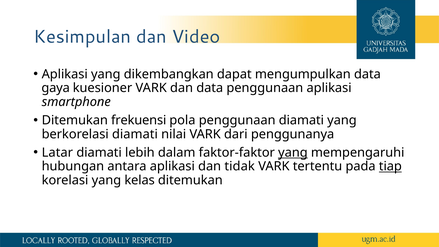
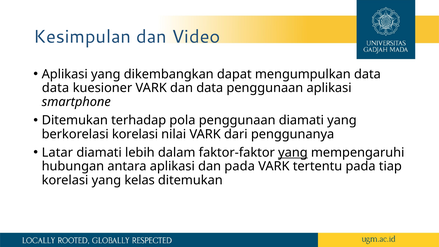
gaya: gaya -> data (56, 88)
frekuensi: frekuensi -> terhadap (139, 120)
berkorelasi diamati: diamati -> korelasi (135, 134)
dan tidak: tidak -> pada (240, 166)
tiap underline: present -> none (390, 166)
